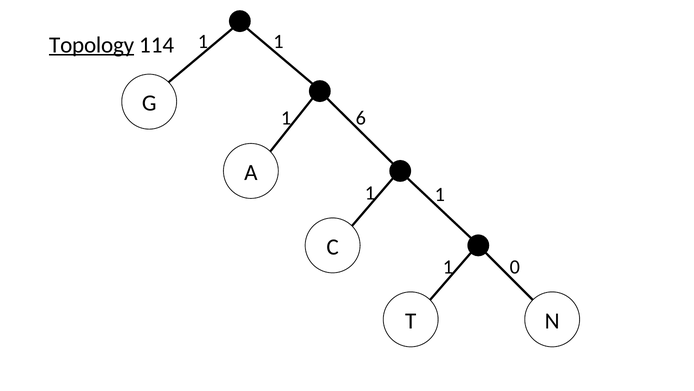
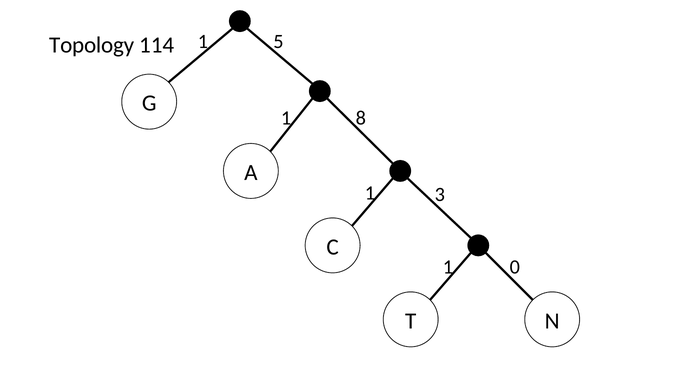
Topology underline: present -> none (92, 45)
1: 1 -> 5 (278, 42)
6: 6 -> 8 (361, 118)
1: 1 -> 3 (440, 194)
